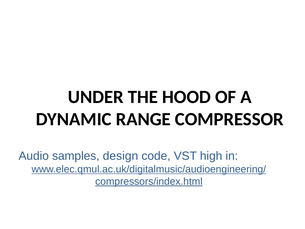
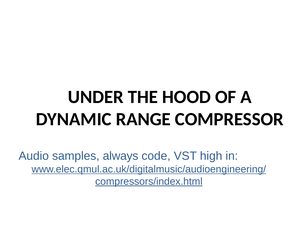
design: design -> always (121, 156)
